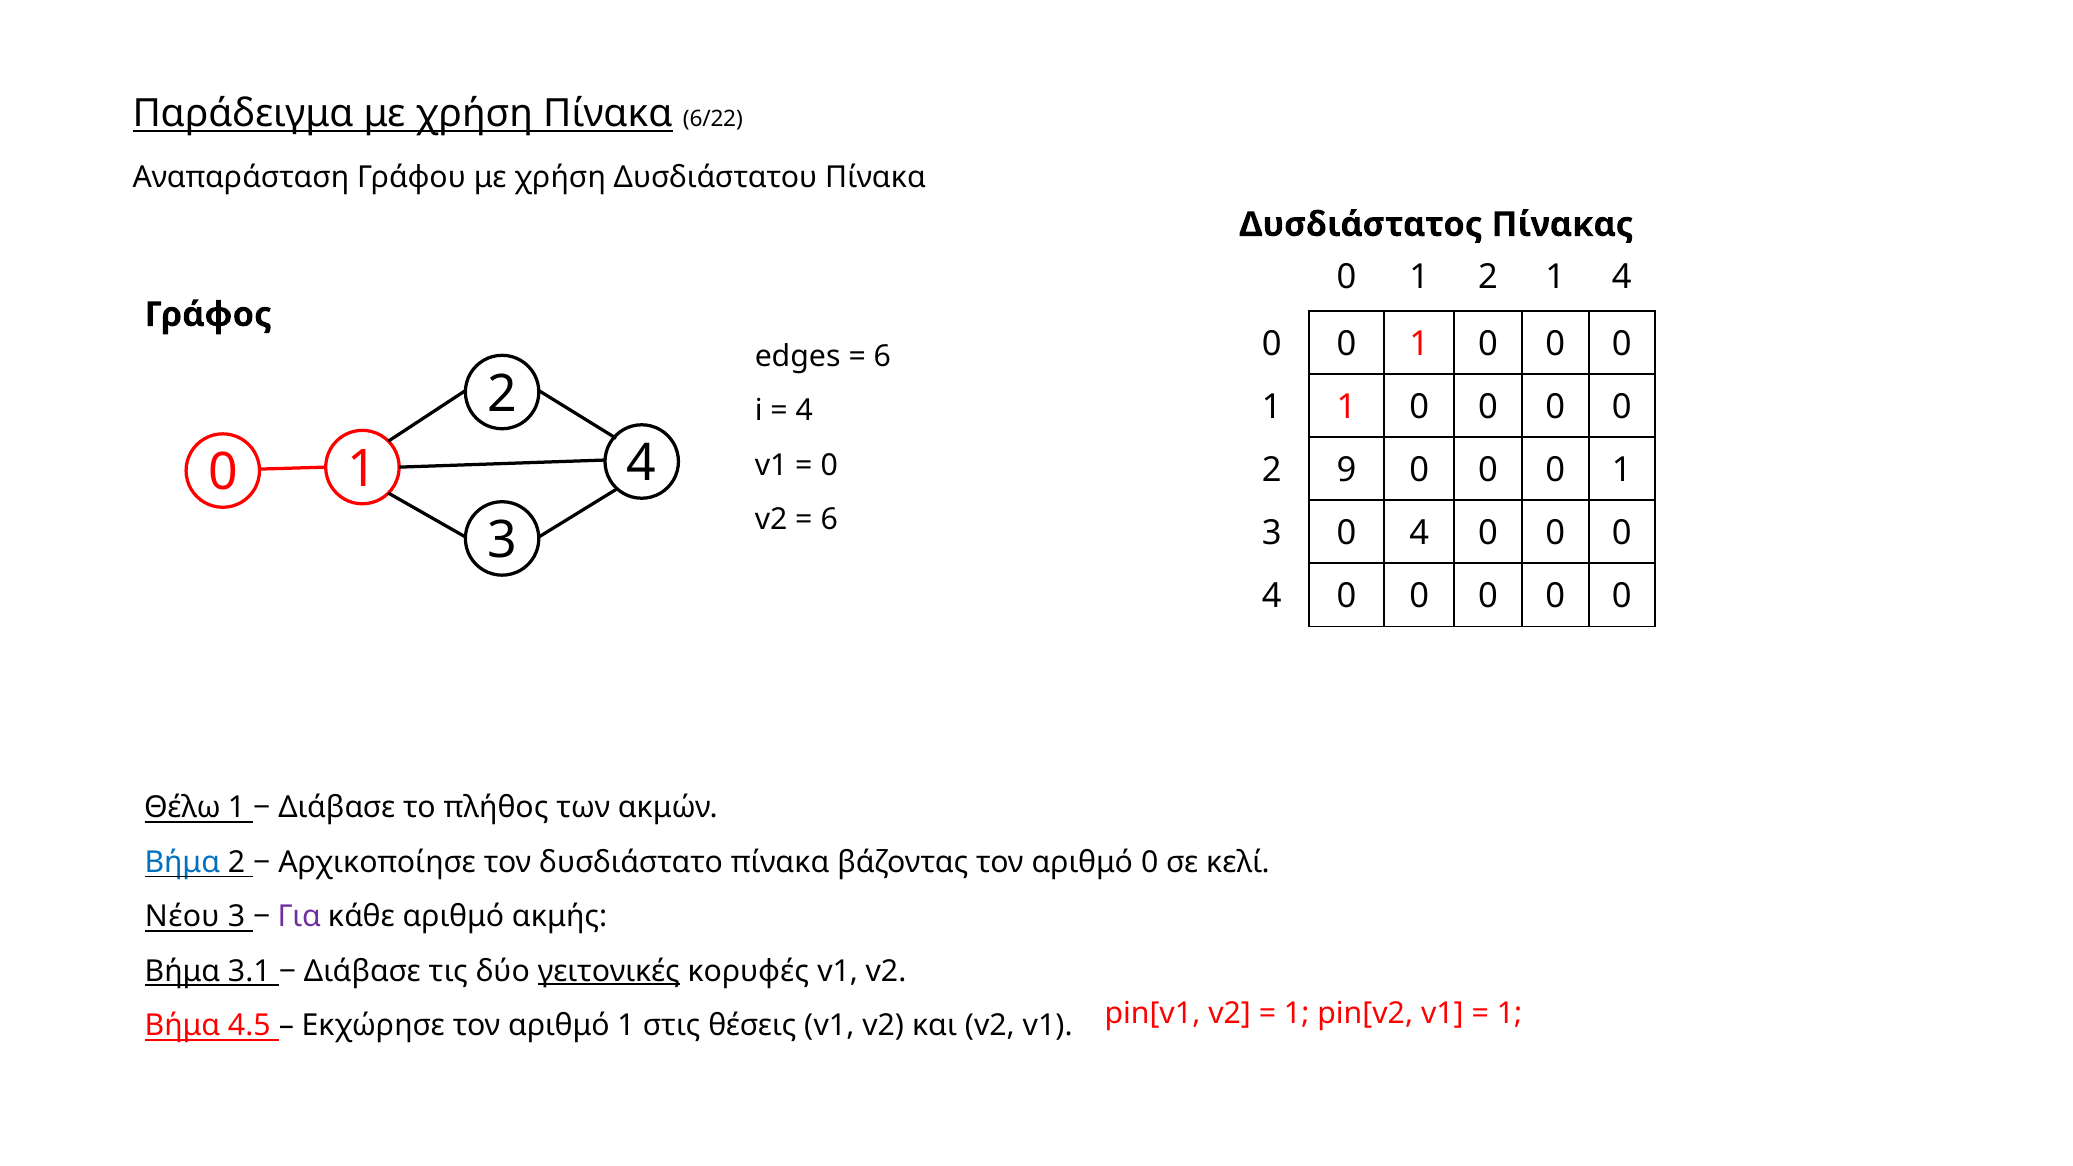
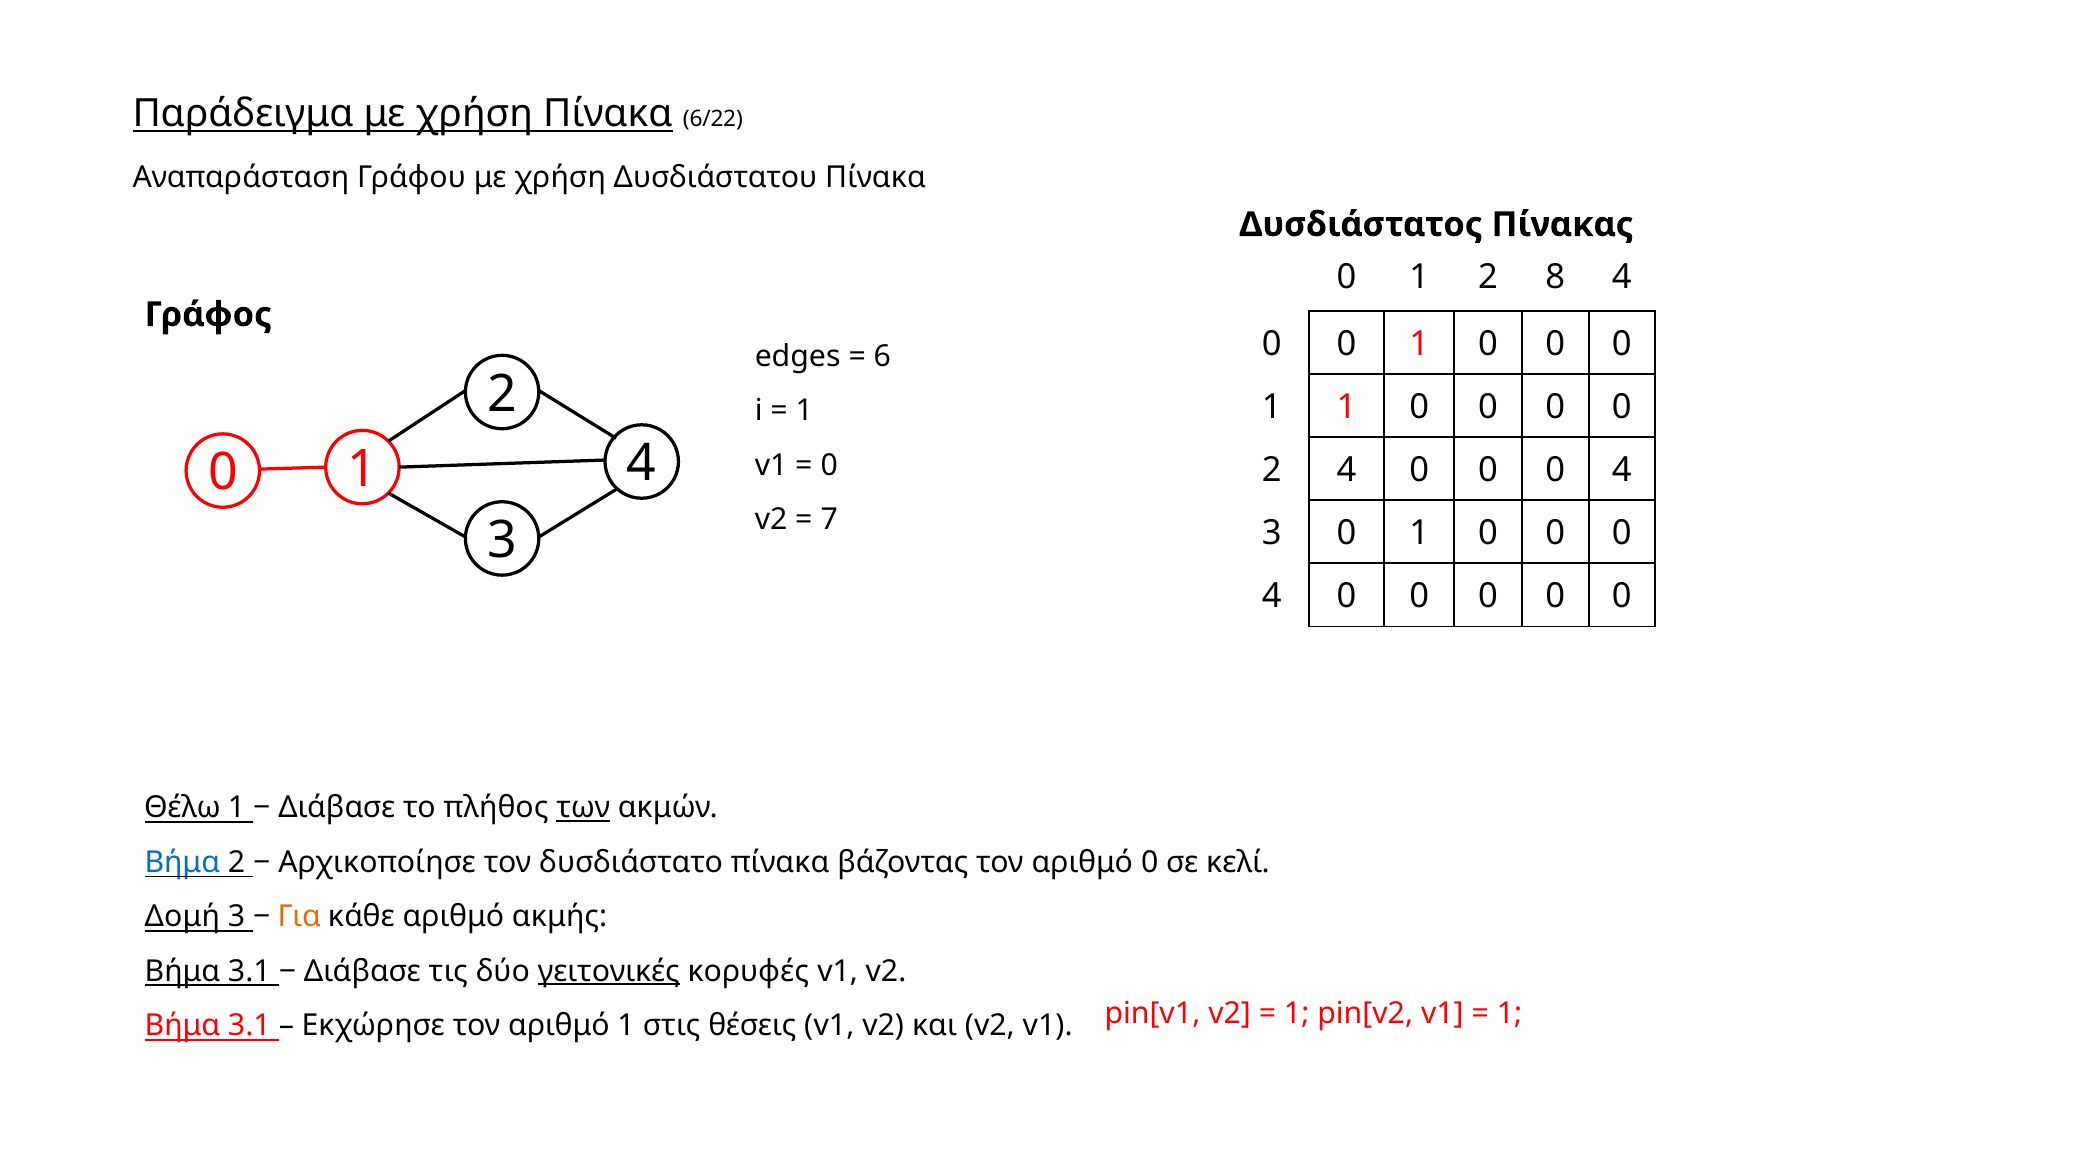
1 2 1: 1 -> 8 (1555, 278)
4: 4 -> 1 (804, 411)
2 9: 9 -> 4 (1347, 471)
1: 1 -> 4 (1622, 471)
6: 6 -> 7 (829, 520)
3 0 4: 4 -> 1 (1419, 534)
των underline: none -> present (583, 808)
Νέου: Νέου -> Δομή (182, 917)
Για colour: purple -> orange (299, 917)
4.5: 4.5 -> 3.1 (249, 1026)
